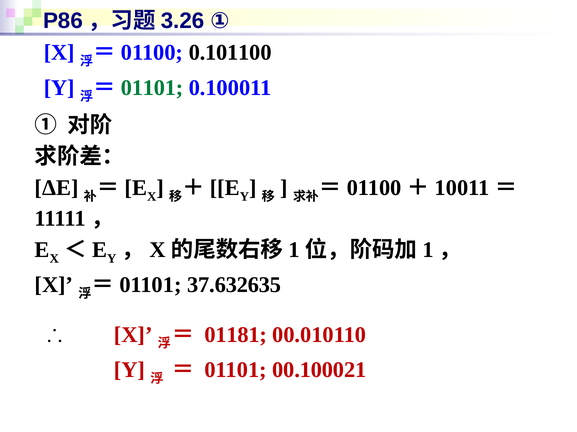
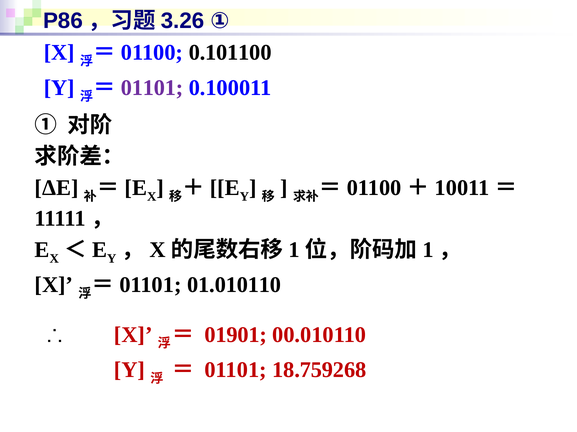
01101 colour: green -> purple (152, 88)
37.632635: 37.632635 -> 01.010110 (234, 285)
01181: 01181 -> 01901 (236, 335)
00.100021: 00.100021 -> 18.759268 (319, 370)
